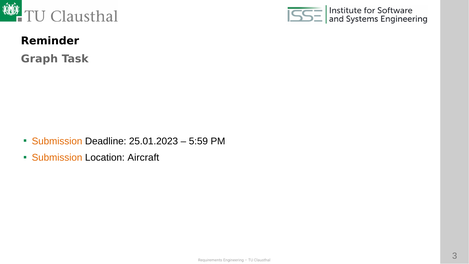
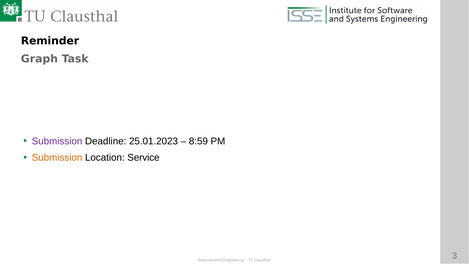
Submission colour: orange -> purple (57, 141)
5:59: 5:59 -> 8:59 (198, 141)
Aircraft: Aircraft -> Service (143, 158)
